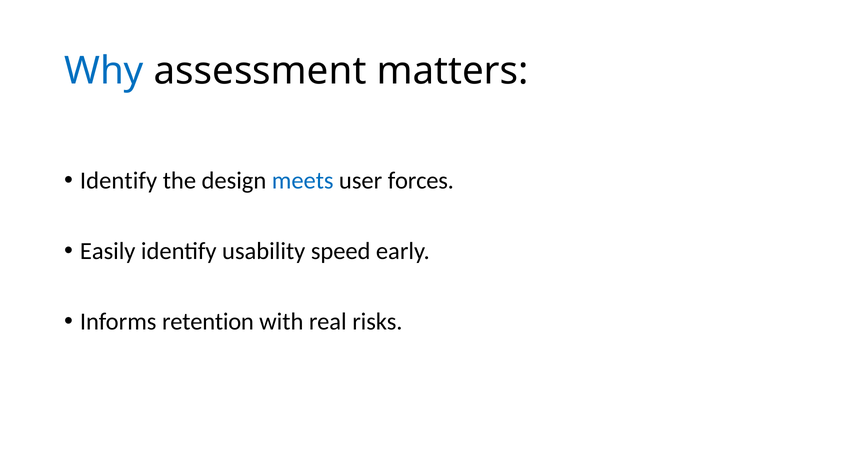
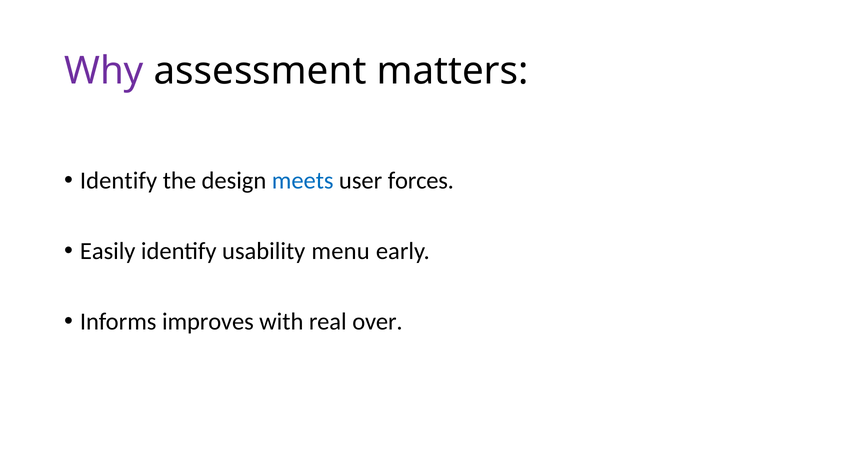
Why colour: blue -> purple (104, 71)
speed: speed -> menu (341, 251)
retention: retention -> improves (208, 321)
risks: risks -> over (377, 321)
